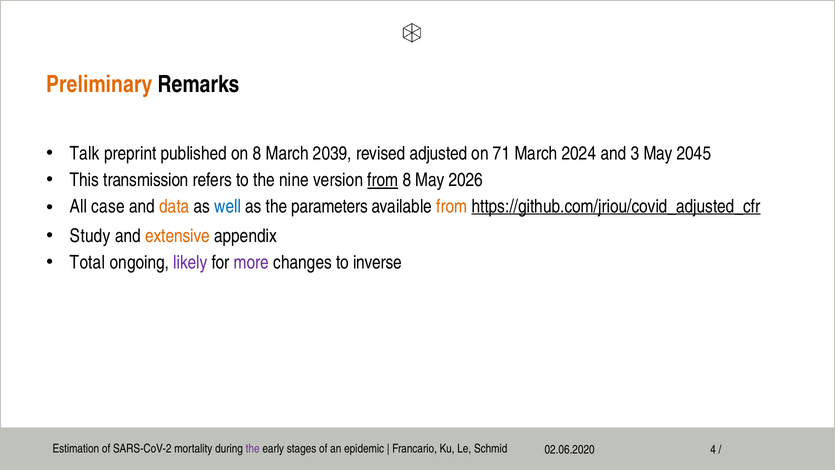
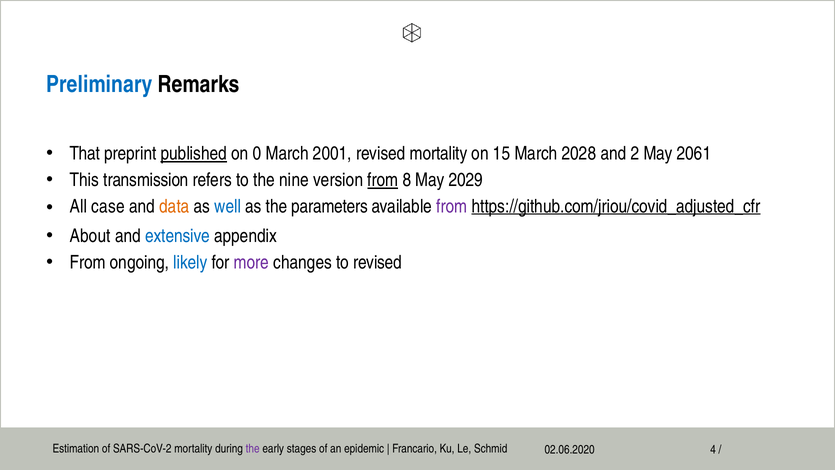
Preliminary colour: orange -> blue (99, 84)
Talk: Talk -> That (85, 154)
published underline: none -> present (194, 154)
on 8: 8 -> 0 (257, 154)
2039: 2039 -> 2001 (332, 154)
revised adjusted: adjusted -> mortality (439, 154)
71: 71 -> 15 (502, 154)
2024: 2024 -> 2028 (579, 154)
3: 3 -> 2 (635, 154)
2045: 2045 -> 2061 (694, 154)
2026: 2026 -> 2029 (466, 180)
from colour: orange -> purple (452, 206)
Study: Study -> About (90, 236)
extensive colour: orange -> blue (178, 236)
Total: Total -> From (88, 263)
likely colour: purple -> blue (190, 263)
to inverse: inverse -> revised (377, 263)
